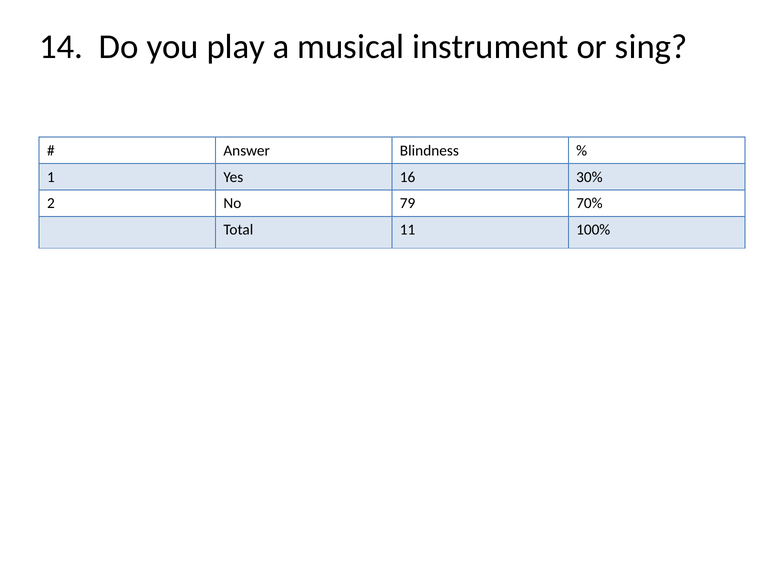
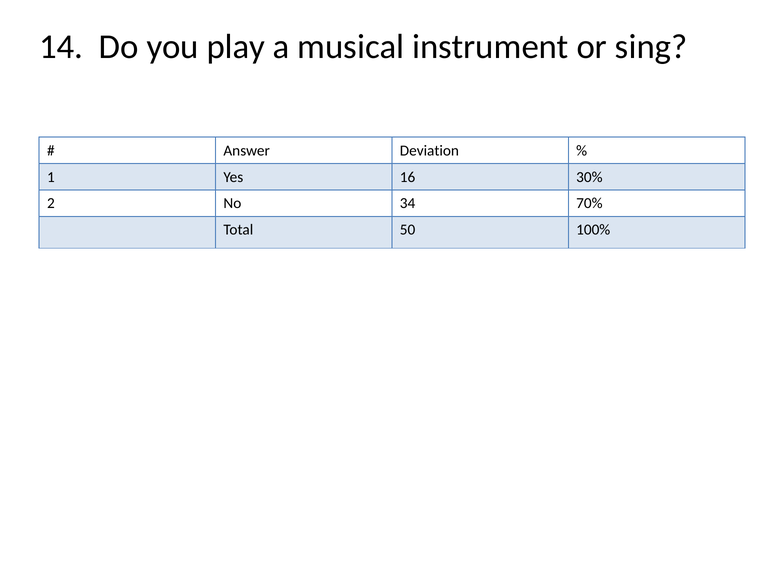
Blindness: Blindness -> Deviation (429, 151)
79: 79 -> 34 (408, 203)
11: 11 -> 50 (408, 230)
